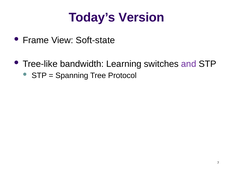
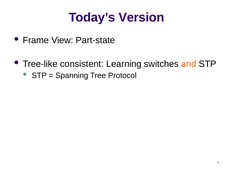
Soft-state: Soft-state -> Part-state (95, 40)
bandwidth: bandwidth -> consistent (82, 64)
and colour: purple -> orange (189, 64)
